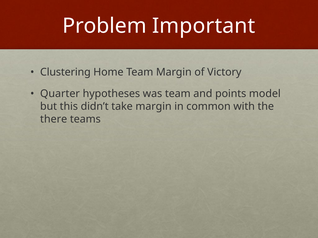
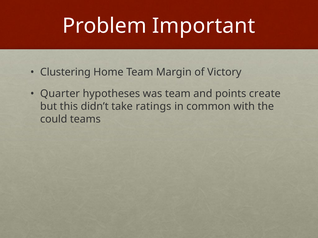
model: model -> create (265, 94)
take margin: margin -> ratings (153, 107)
there: there -> could (54, 119)
